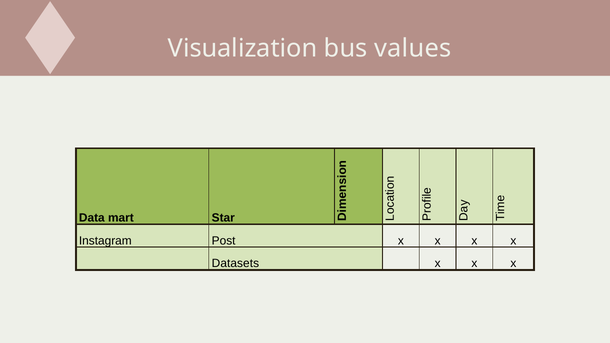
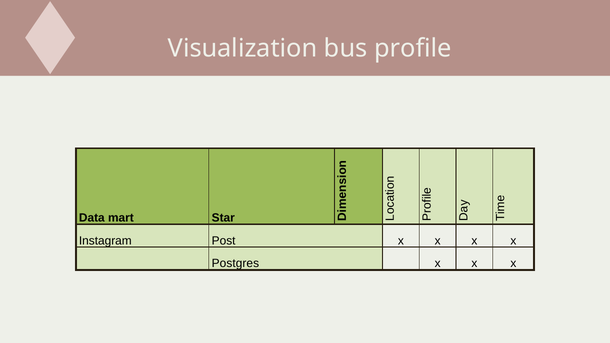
values: values -> profile (413, 48)
Datasets: Datasets -> Postgres (235, 264)
